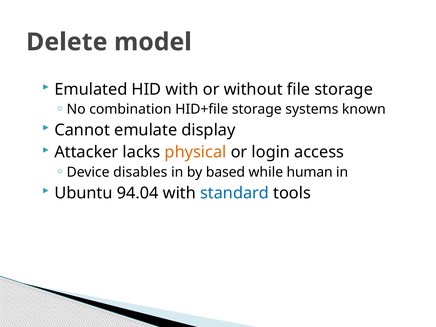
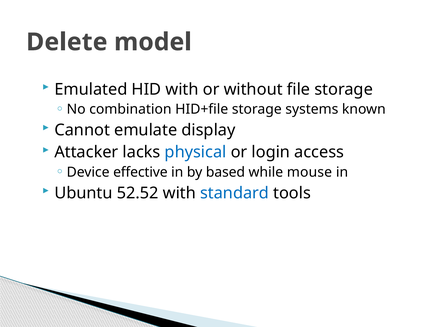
physical colour: orange -> blue (196, 152)
disables: disables -> effective (140, 172)
human: human -> mouse (309, 172)
94.04: 94.04 -> 52.52 (138, 193)
